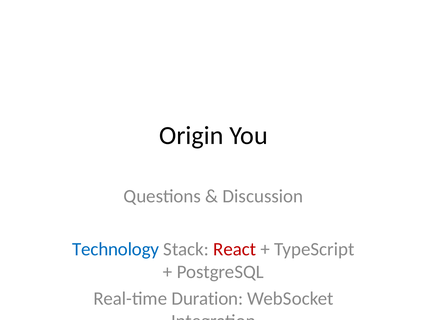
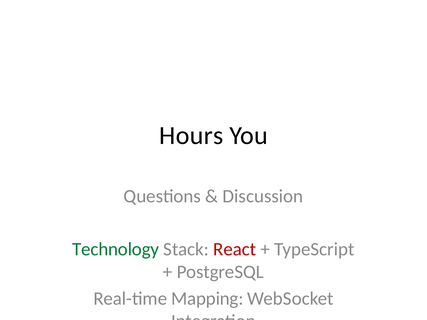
Origin: Origin -> Hours (191, 136)
Technology colour: blue -> green (116, 249)
Duration: Duration -> Mapping (207, 299)
